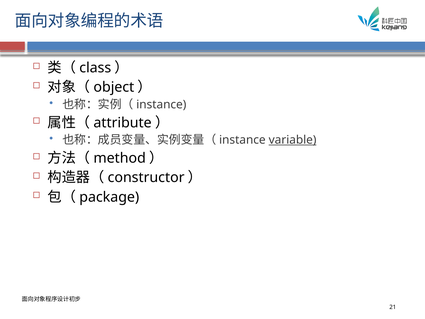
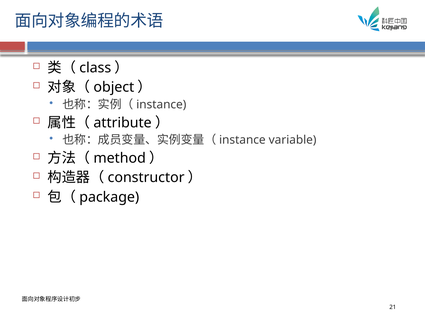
variable underline: present -> none (293, 140)
